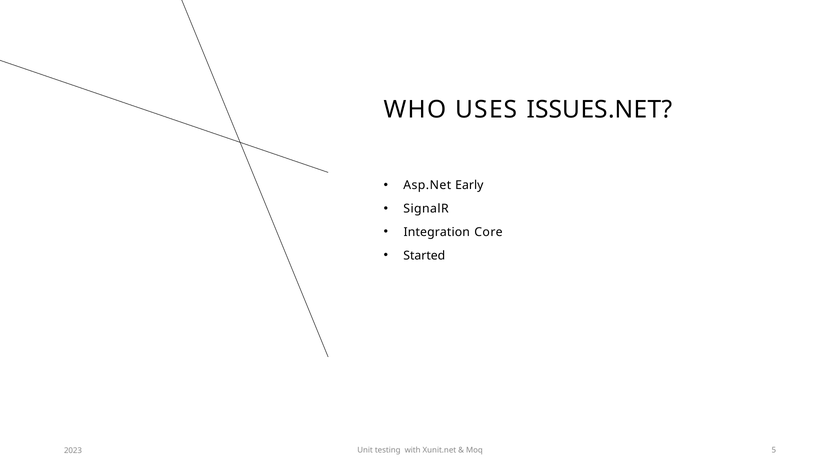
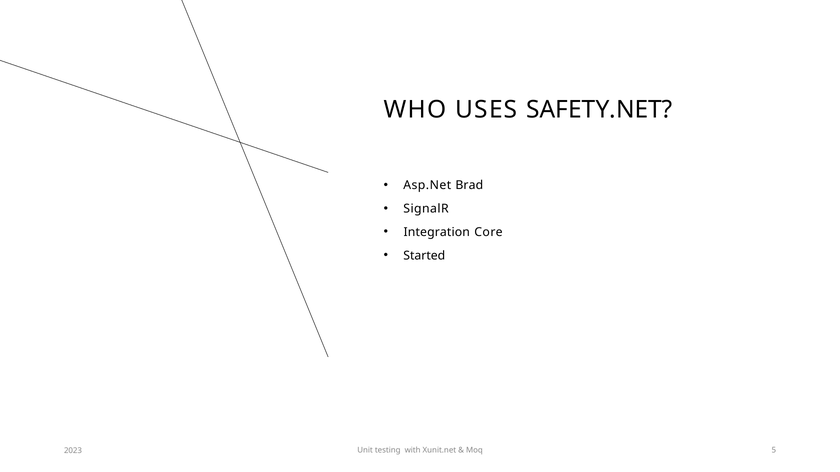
ISSUES.NET: ISSUES.NET -> SAFETY.NET (599, 110)
Early: Early -> Brad (469, 185)
